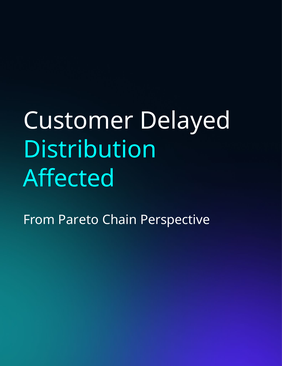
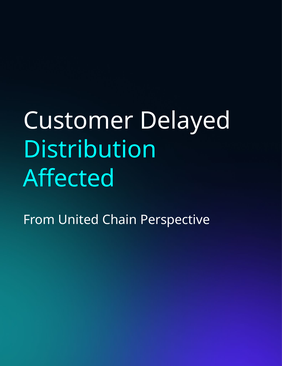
Pareto: Pareto -> United (78, 219)
